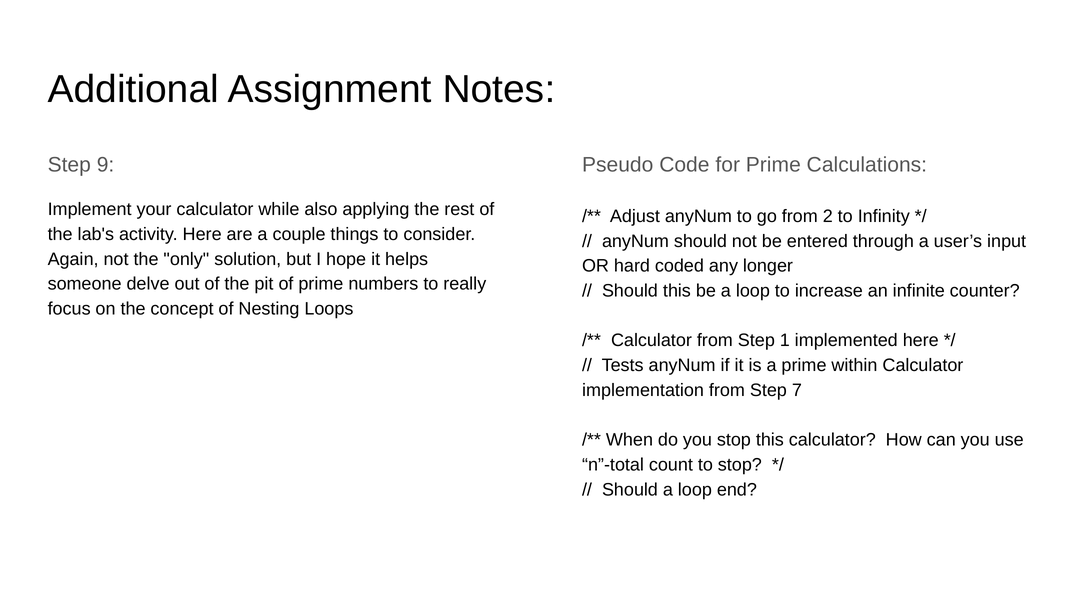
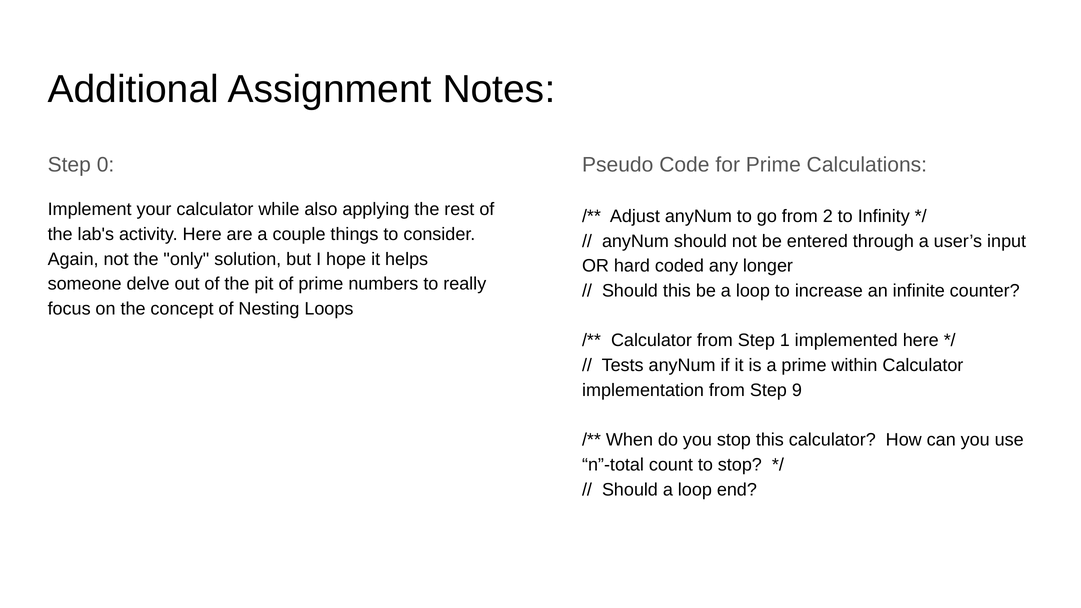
9: 9 -> 0 (106, 165)
7: 7 -> 9 (797, 390)
